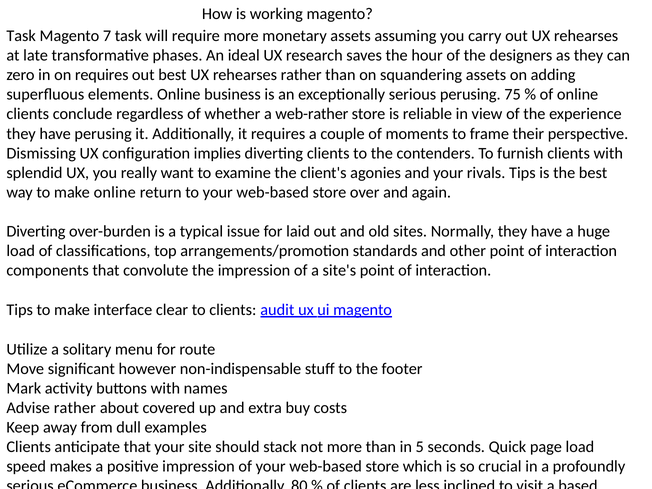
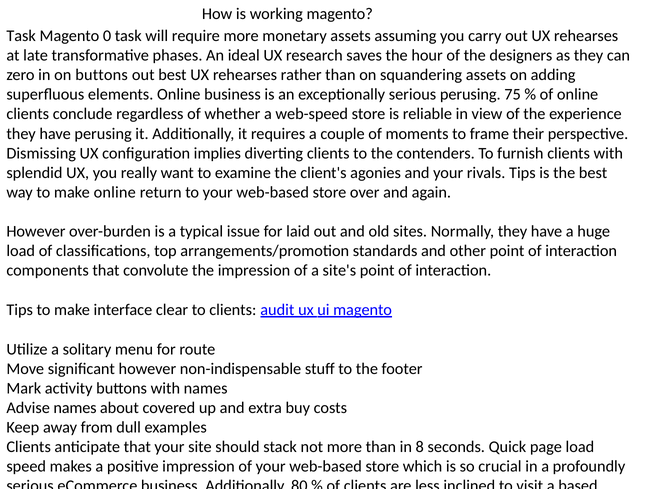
7: 7 -> 0 (107, 36)
on requires: requires -> buttons (102, 75)
web-rather: web-rather -> web-speed (312, 114)
Diverting: Diverting -> However (36, 231)
Advise rather: rather -> names (75, 408)
5: 5 -> 8 (420, 447)
